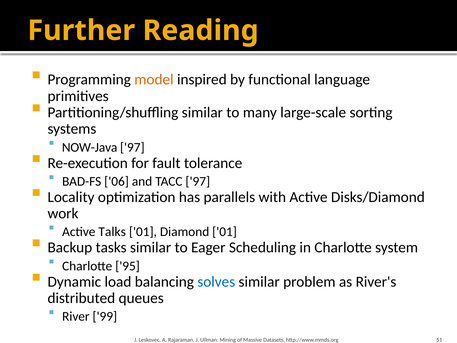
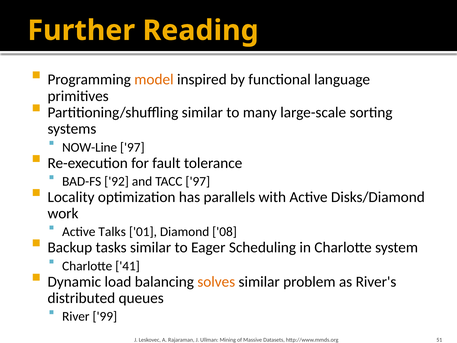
NOW-Java: NOW-Java -> NOW-Line (90, 147)
06: 06 -> 92 (117, 181)
Diamond 01: 01 -> 08 (225, 232)
95: 95 -> 41 (128, 266)
solves colour: blue -> orange (216, 281)
